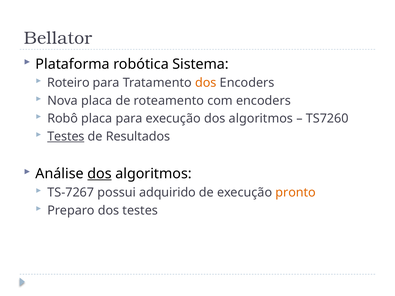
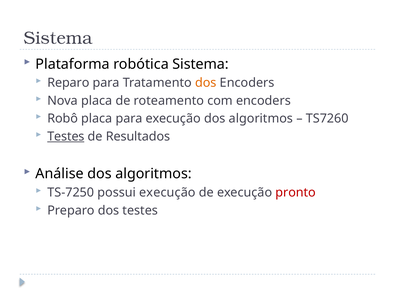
Bellator: Bellator -> Sistema (58, 38)
Roteiro: Roteiro -> Reparo (68, 83)
dos underline: present -> none (99, 174)
TS-7267: TS-7267 -> TS-7250 (71, 193)
possui adquirido: adquirido -> execução (167, 193)
pronto colour: orange -> red (296, 193)
